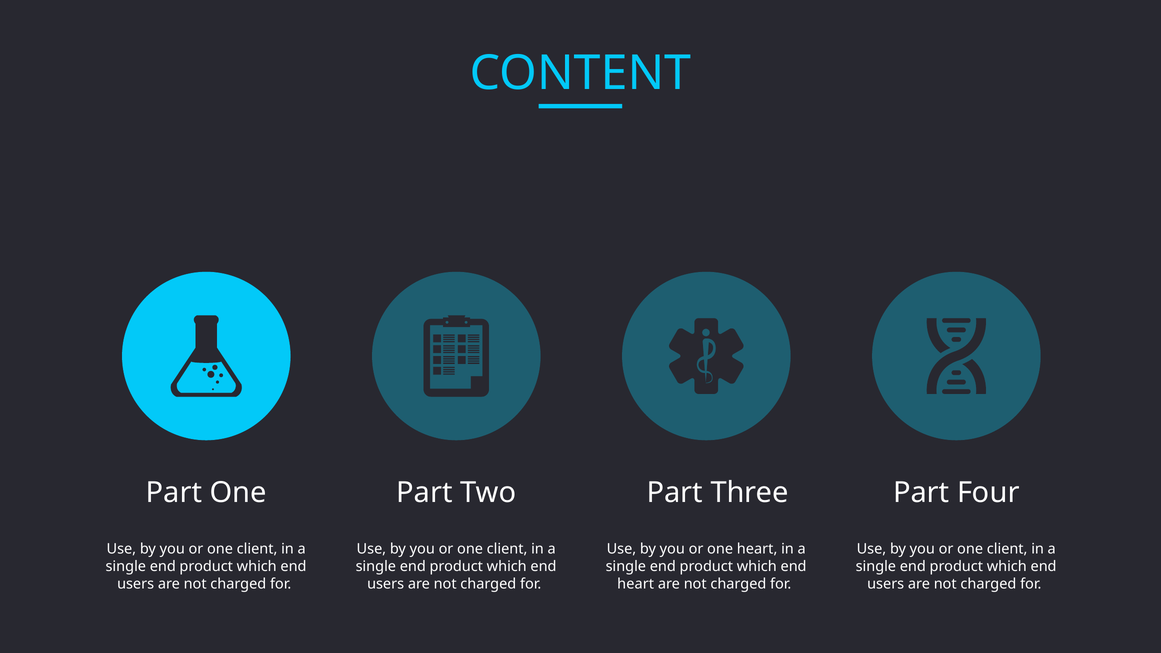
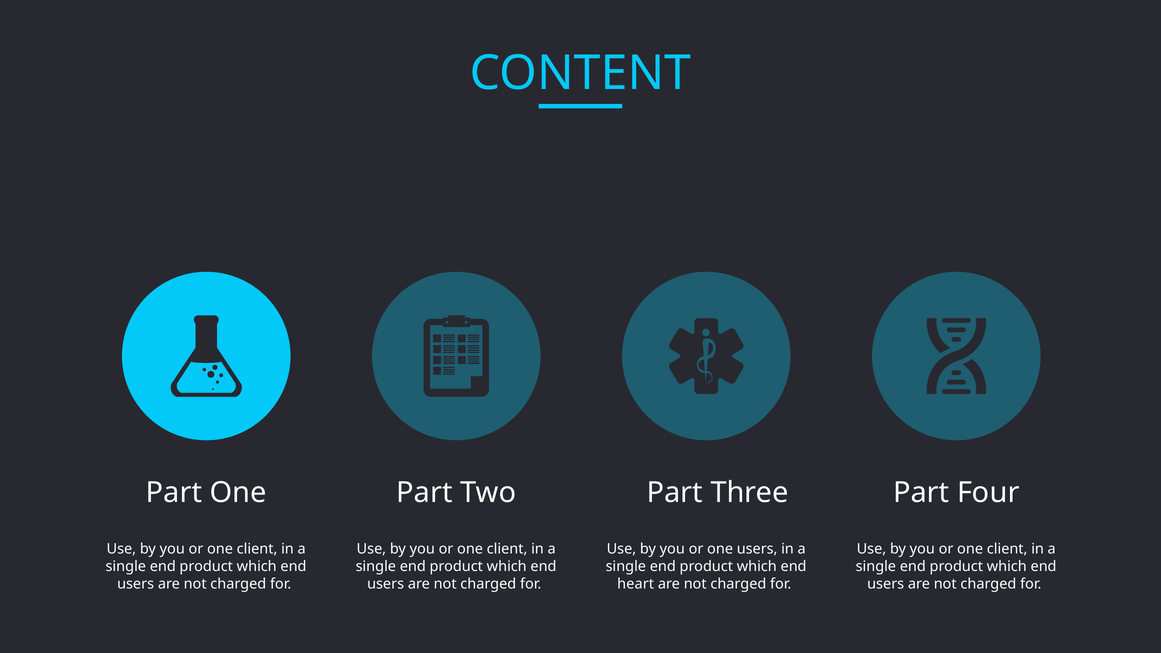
one heart: heart -> users (757, 549)
